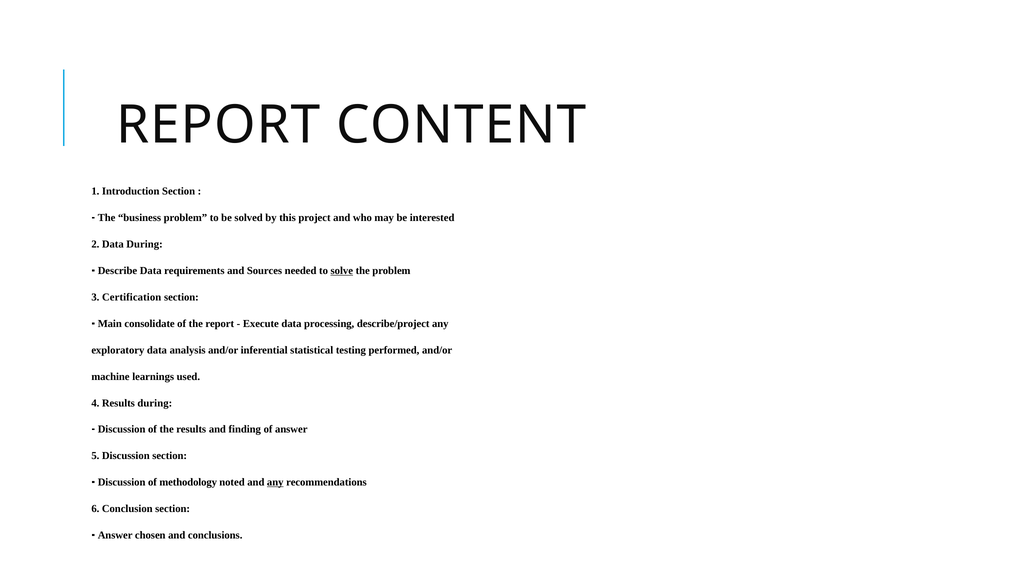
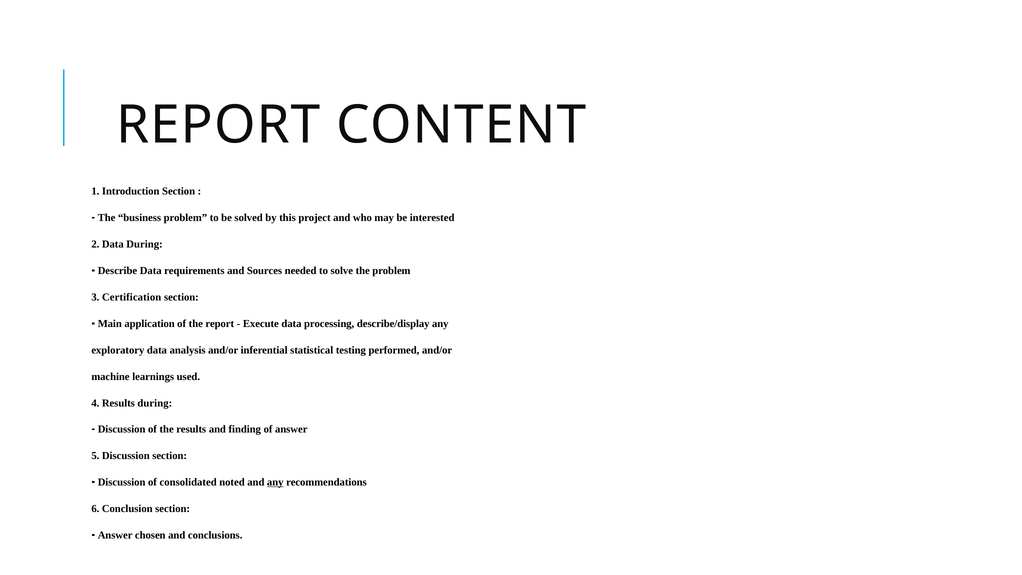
solve underline: present -> none (342, 271)
consolidate: consolidate -> application (150, 324)
describe/project: describe/project -> describe/display (393, 324)
methodology: methodology -> consolidated (188, 482)
